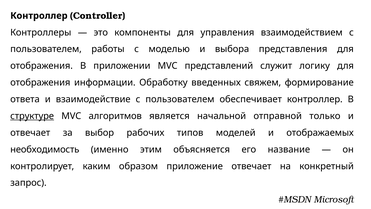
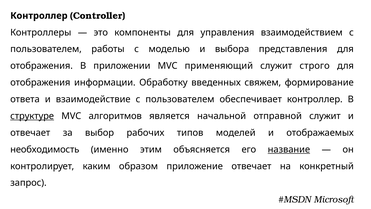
представлений: представлений -> применяющий (219, 66)
логику: логику -> строго (315, 66)
отправной только: только -> служит (325, 116)
название underline: none -> present (289, 149)
